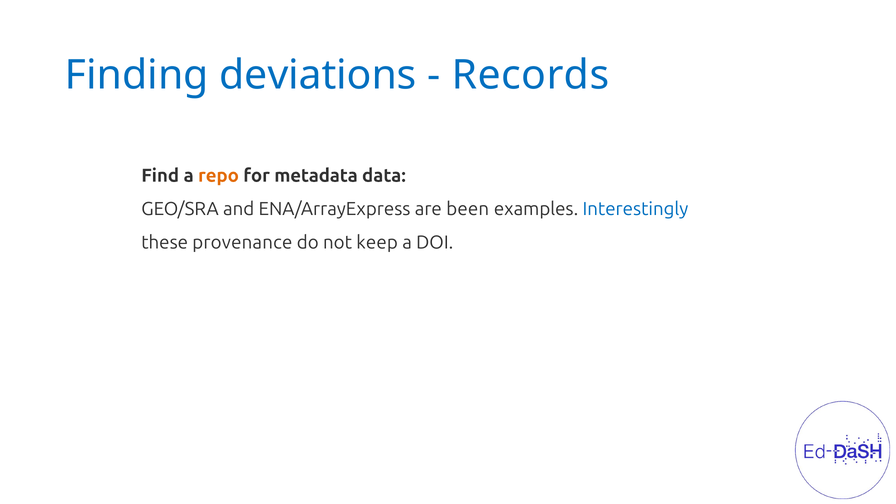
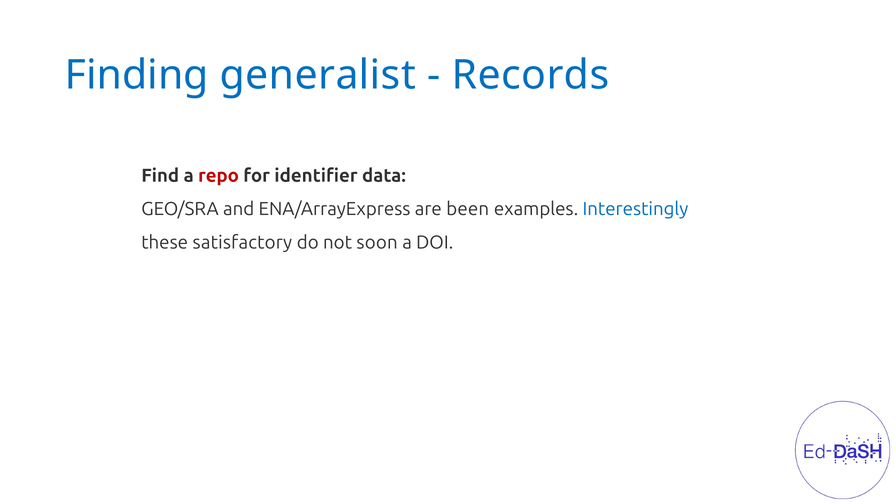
deviations: deviations -> generalist (318, 75)
repo colour: orange -> red (218, 176)
metadata: metadata -> identifier (316, 176)
provenance: provenance -> satisfactory (242, 243)
keep: keep -> soon (377, 243)
